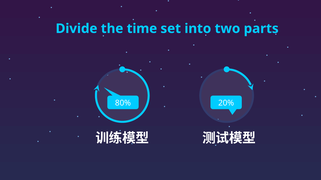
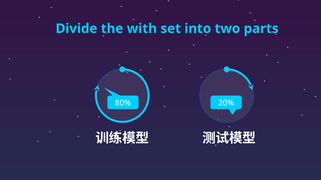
time: time -> with (142, 29)
